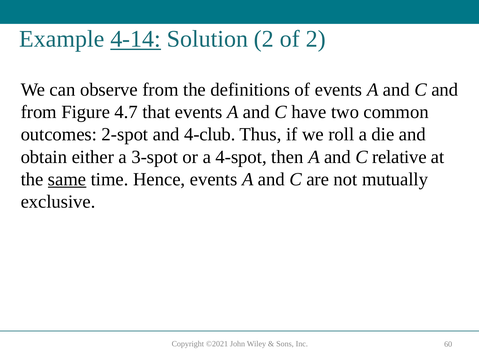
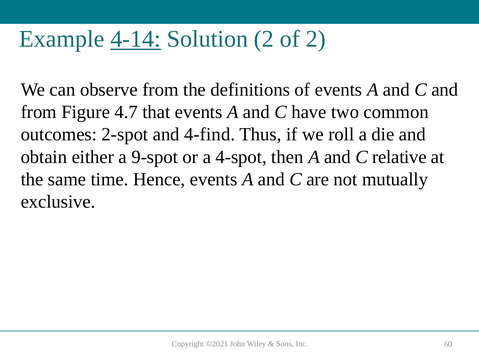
4-club: 4-club -> 4-find (210, 135)
3-spot: 3-spot -> 9-spot (155, 157)
same underline: present -> none (67, 179)
